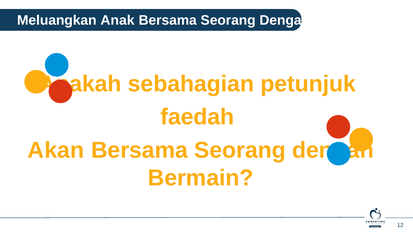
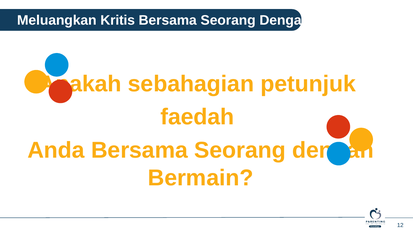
Meluangkan Anak: Anak -> Kritis (118, 20)
Akan: Akan -> Anda (56, 151)
